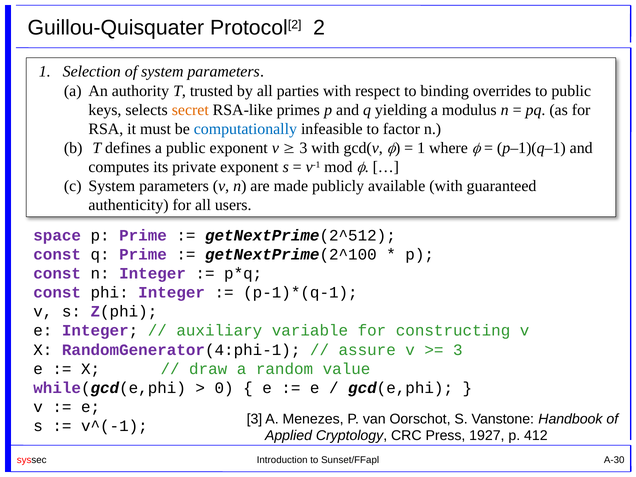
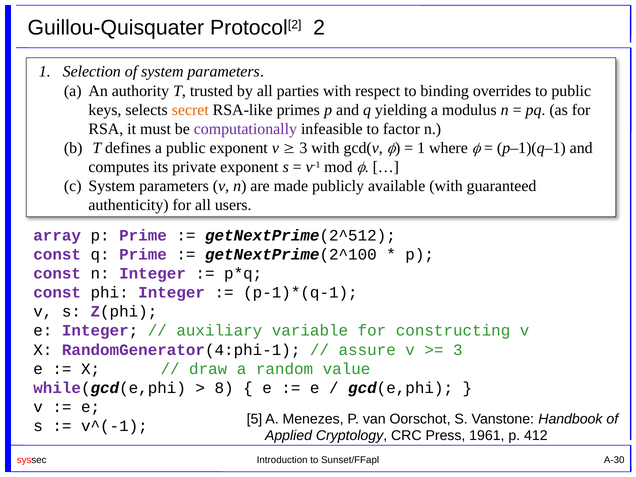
computationally colour: blue -> purple (245, 129)
space: space -> array (57, 235)
0: 0 -> 8 (224, 388)
3: 3 -> 5 (254, 419)
1927: 1927 -> 1961 (487, 436)
